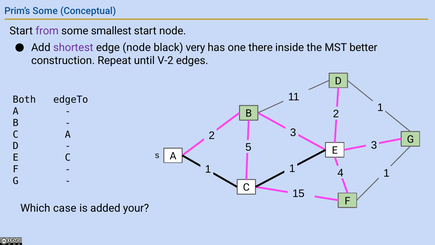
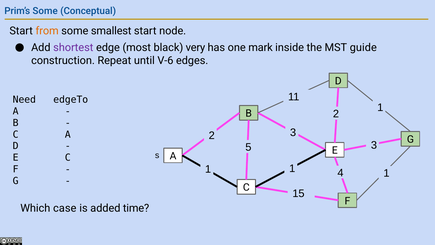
from colour: purple -> orange (47, 31)
edge node: node -> most (137, 47)
there: there -> mark (261, 47)
better: better -> guide (363, 47)
V-2: V-2 -> V-6 (165, 60)
Both: Both -> Need (24, 100)
your: your -> time (136, 208)
